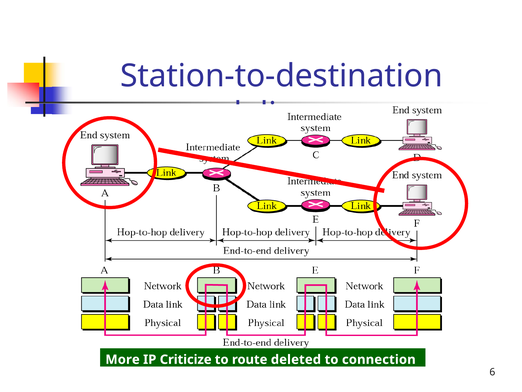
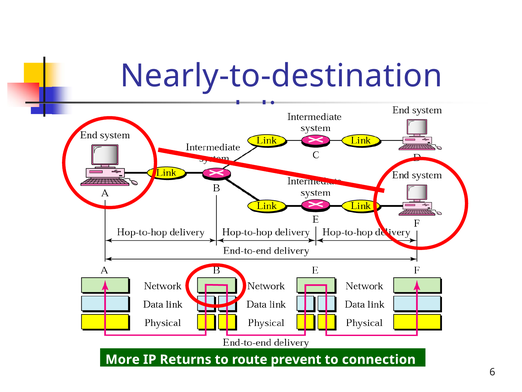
Station-to-destination: Station-to-destination -> Nearly-to-destination (281, 76)
Criticize: Criticize -> Returns (186, 359)
deleted: deleted -> prevent (296, 359)
